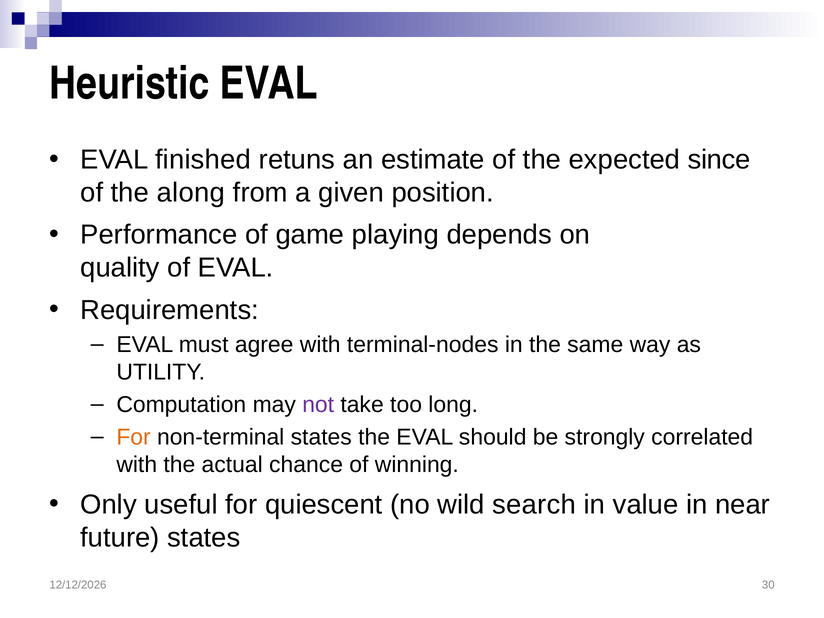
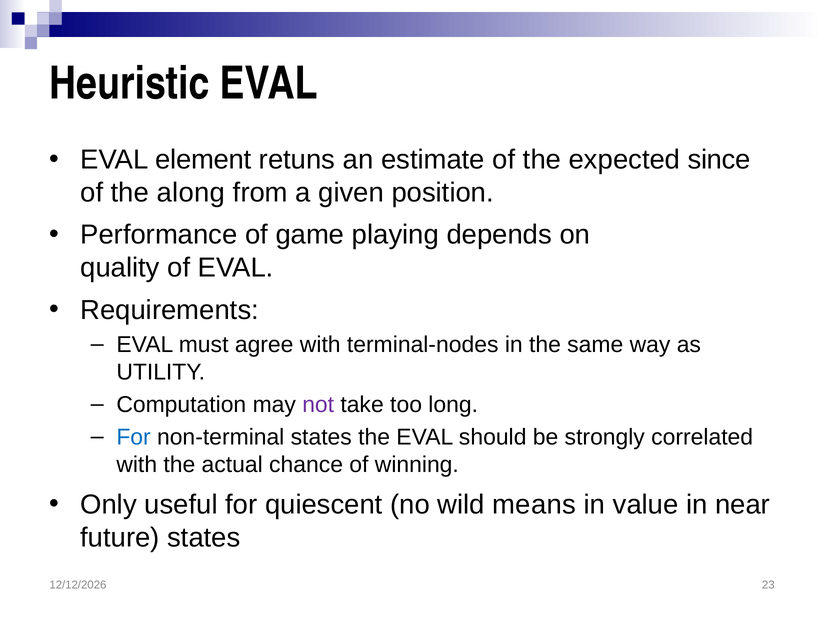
finished: finished -> element (203, 160)
For colour: orange -> blue (134, 437)
search: search -> means (534, 505)
30: 30 -> 23 (768, 585)
